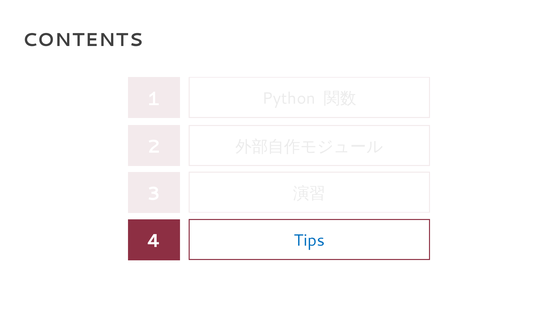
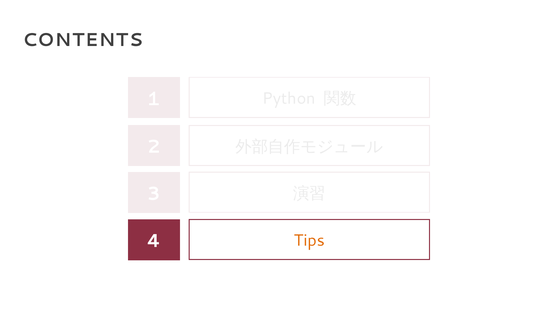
Tips colour: blue -> orange (309, 241)
